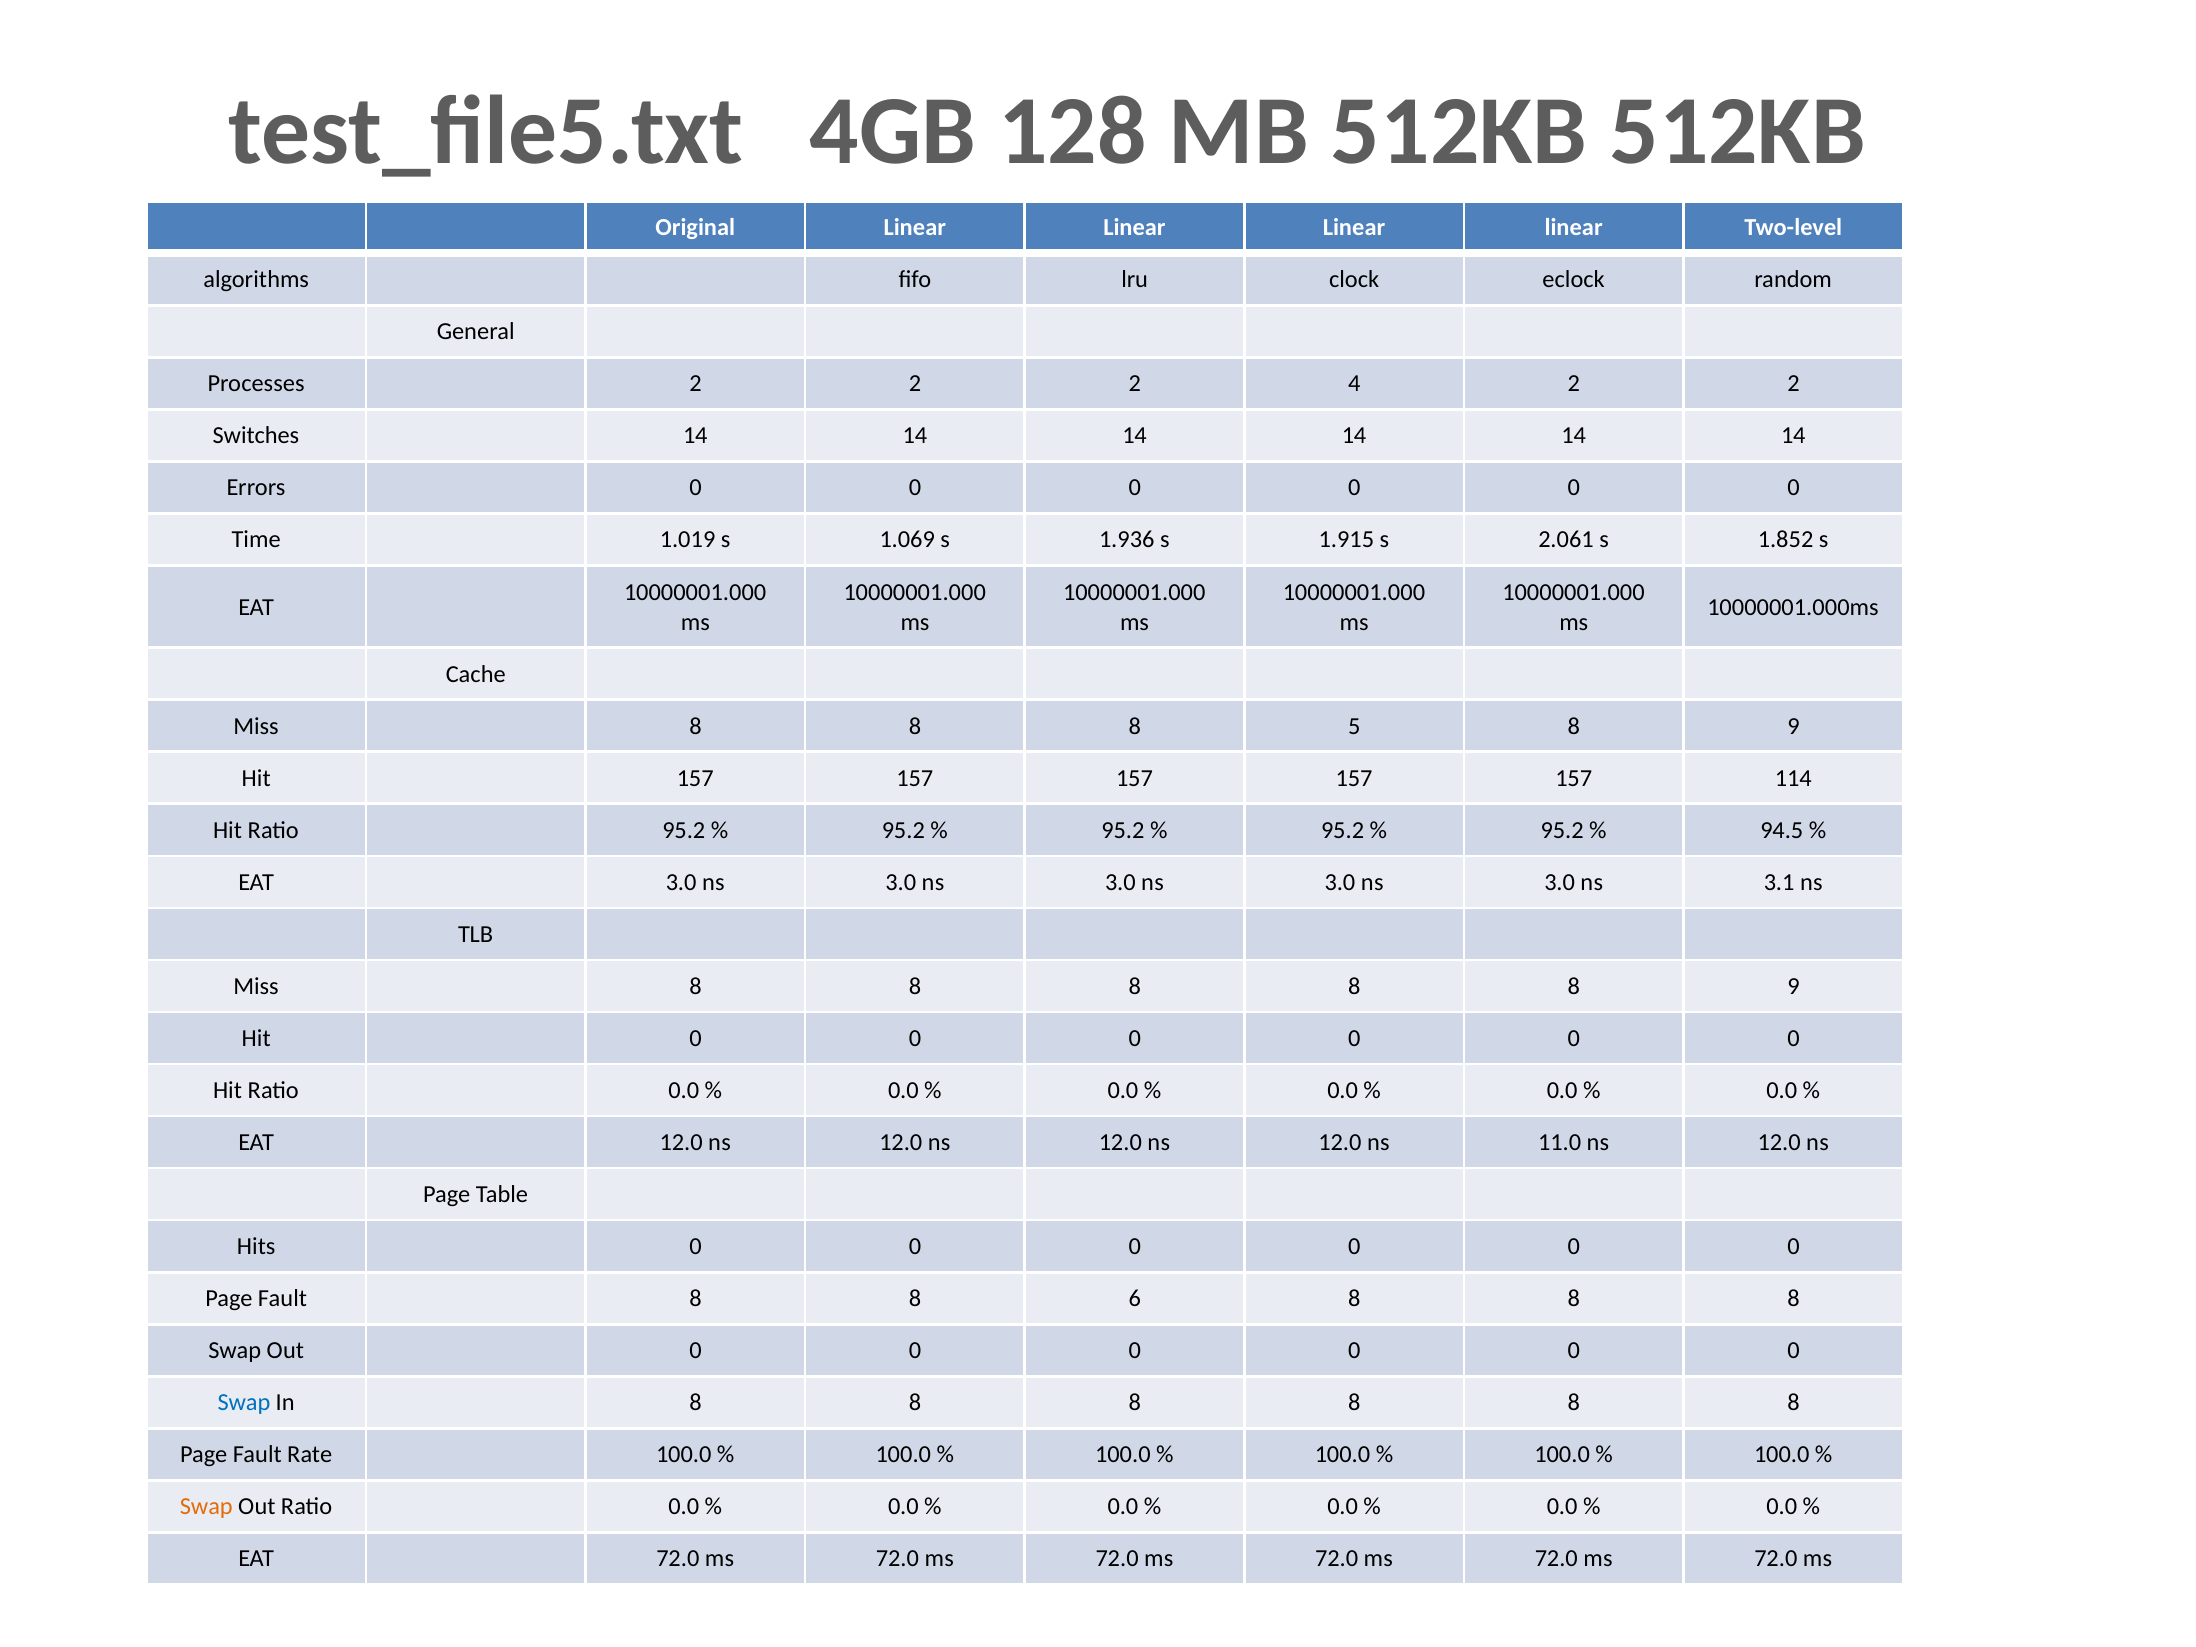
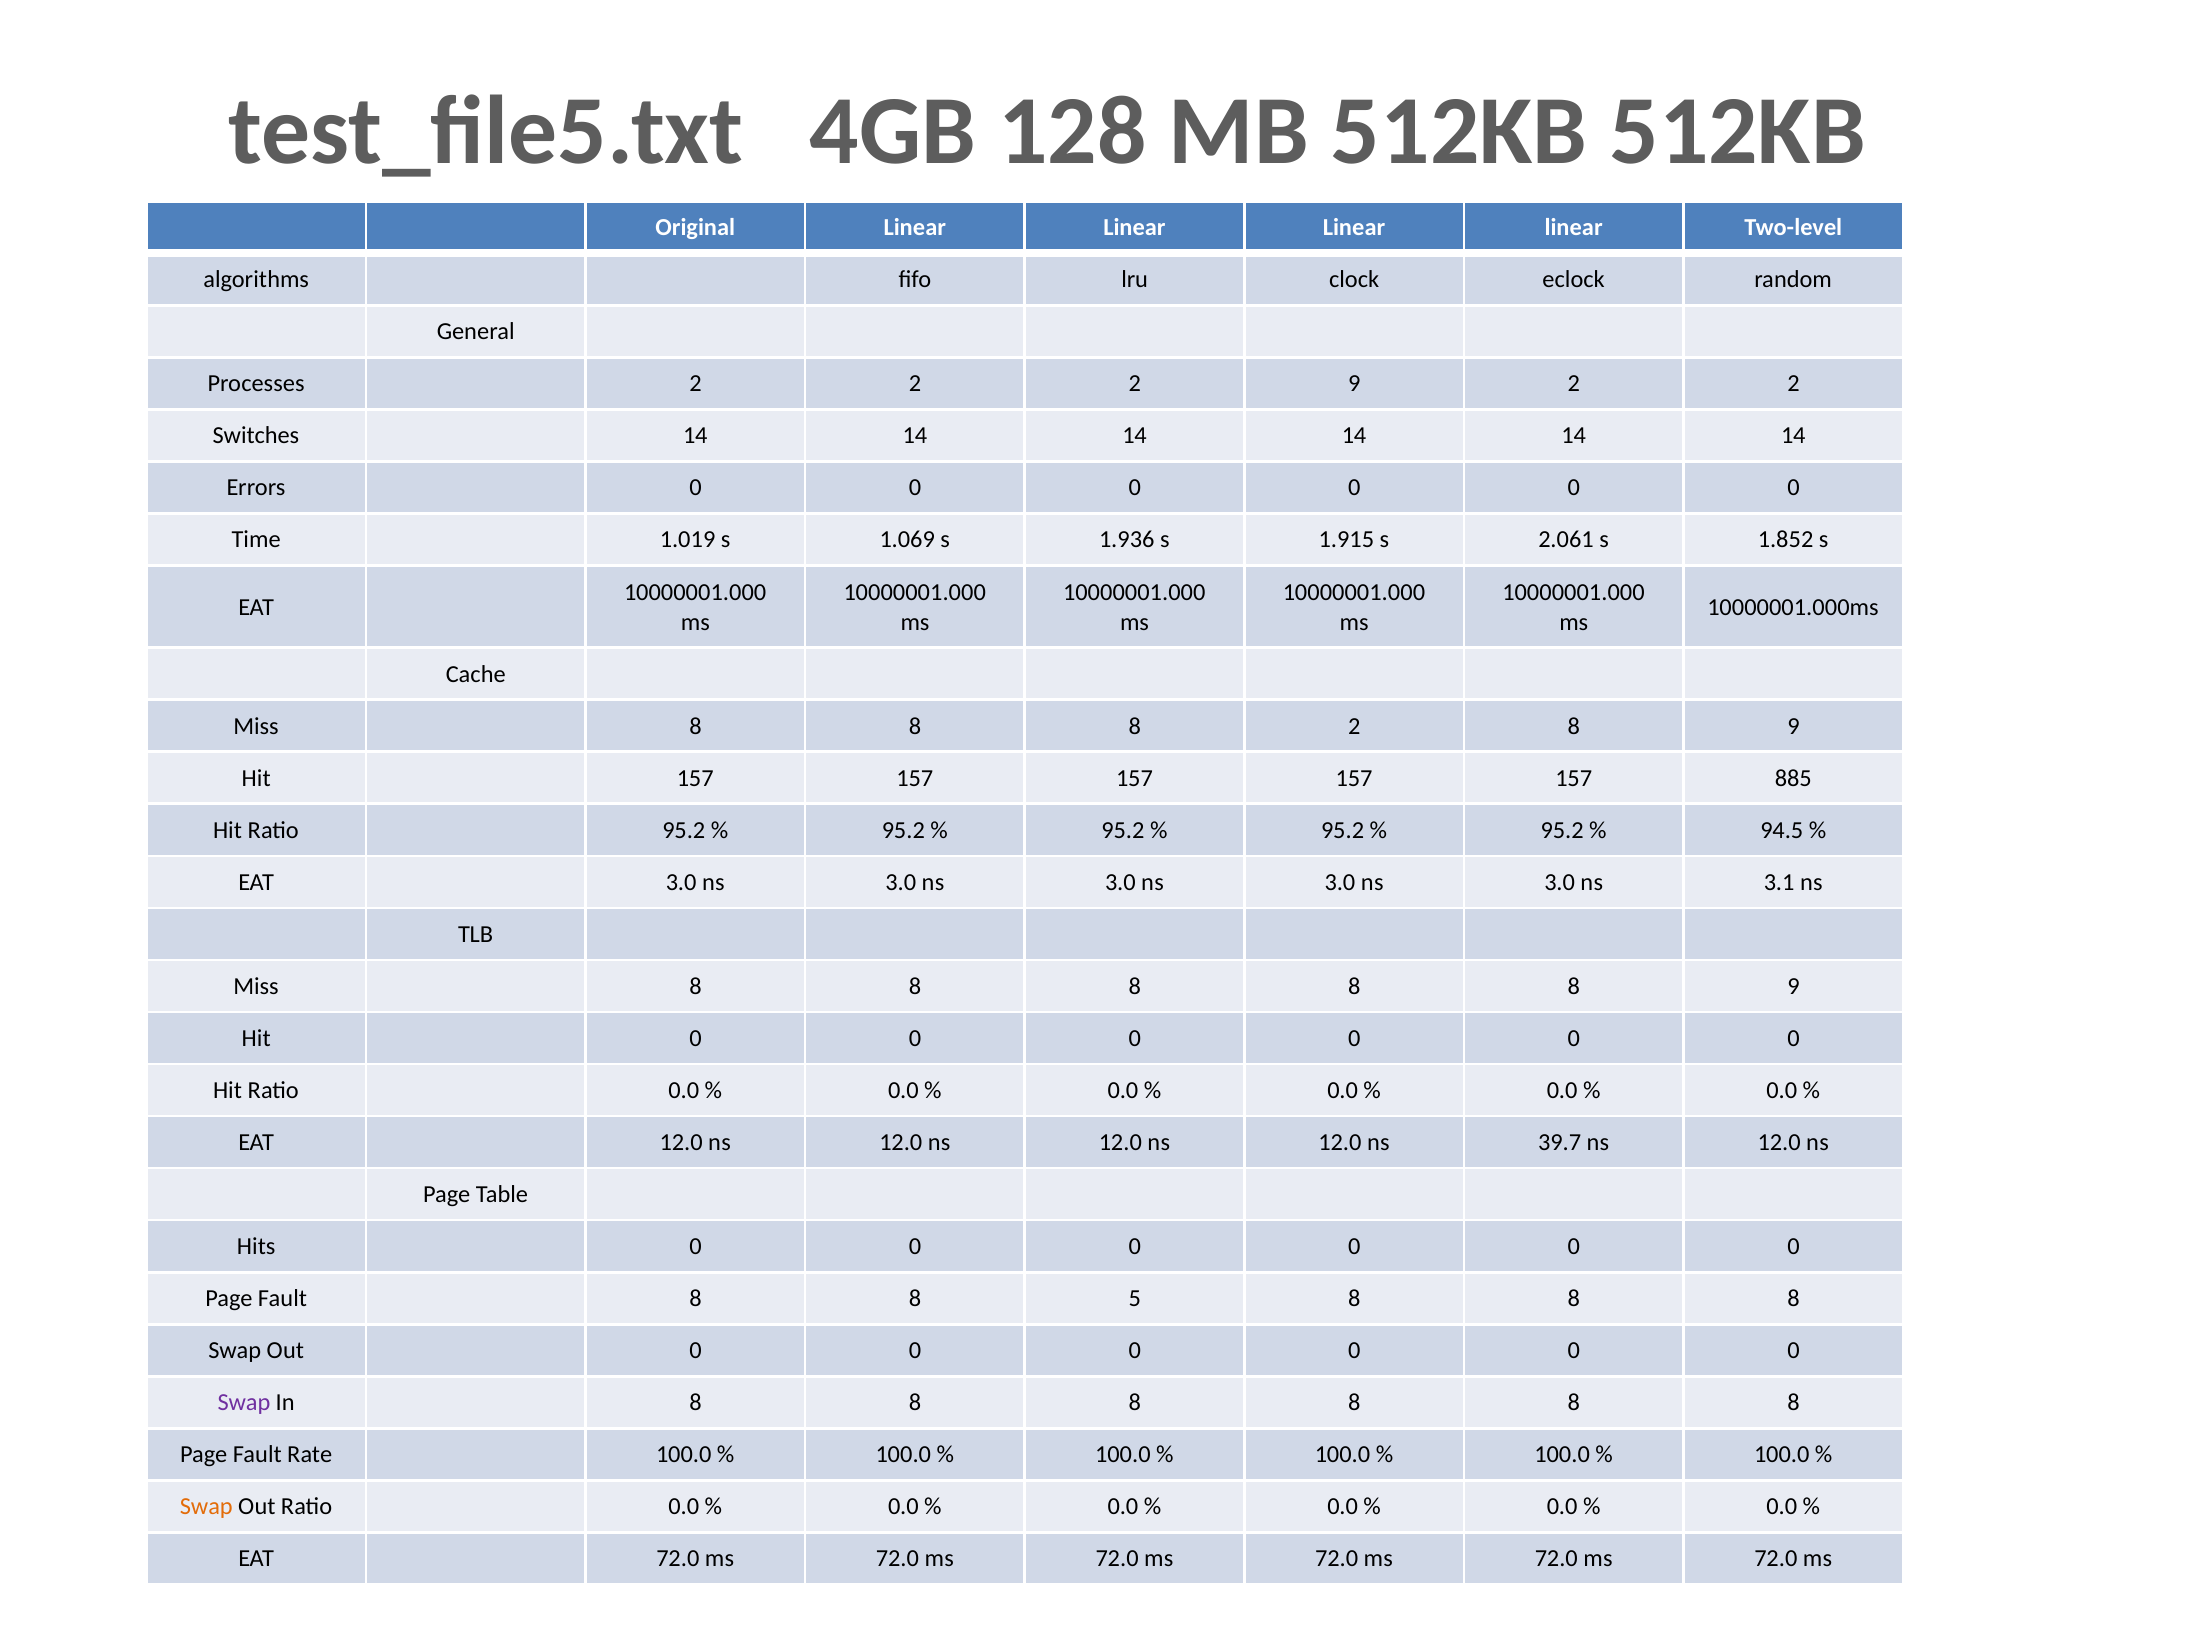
2 4: 4 -> 9 (1354, 384)
8 5: 5 -> 2 (1354, 726)
114: 114 -> 885 (1793, 778)
11.0: 11.0 -> 39.7 (1560, 1142)
6: 6 -> 5 (1135, 1299)
Swap colour: blue -> purple (244, 1403)
